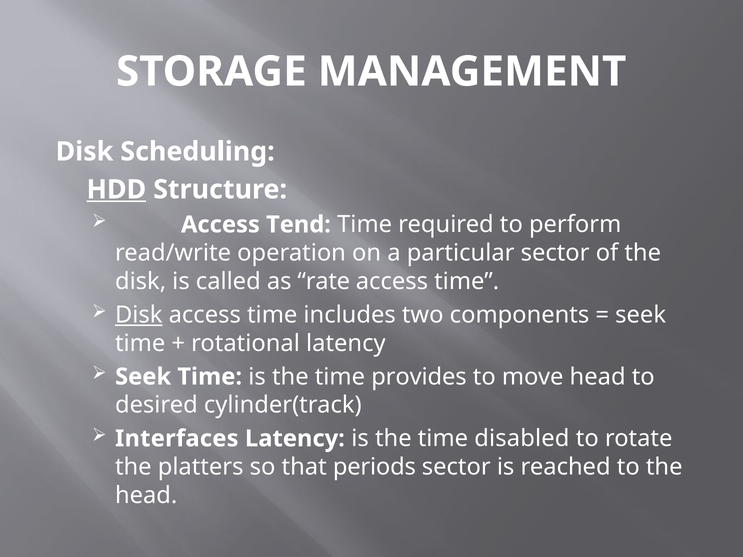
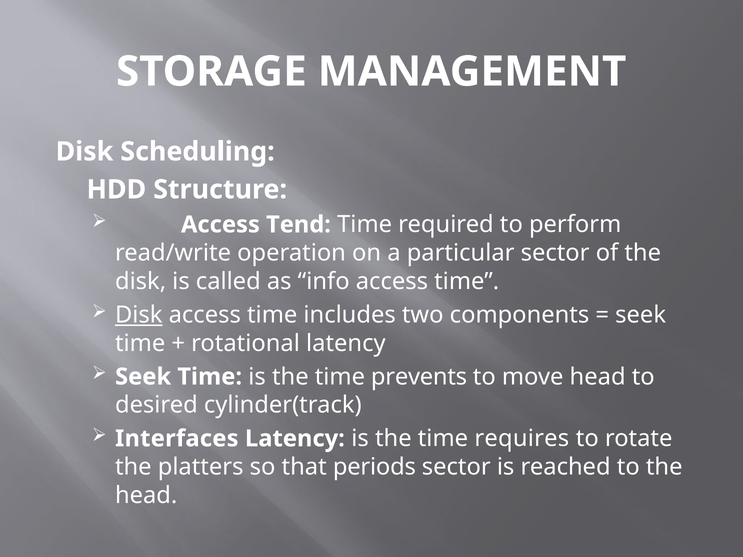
HDD underline: present -> none (116, 190)
rate: rate -> info (324, 282)
provides: provides -> prevents (419, 377)
disabled: disabled -> requires (522, 439)
